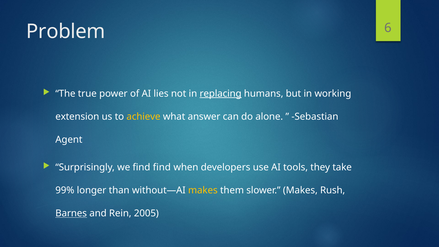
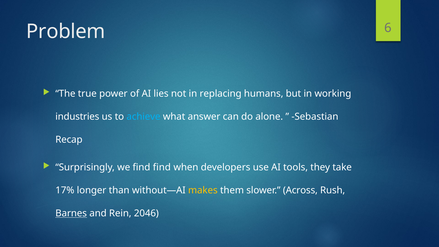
replacing underline: present -> none (221, 94)
extension: extension -> industries (77, 117)
achieve colour: yellow -> light blue (143, 117)
Agent: Agent -> Recap (69, 140)
99%: 99% -> 17% (65, 190)
slower Makes: Makes -> Across (300, 190)
2005: 2005 -> 2046 (146, 213)
